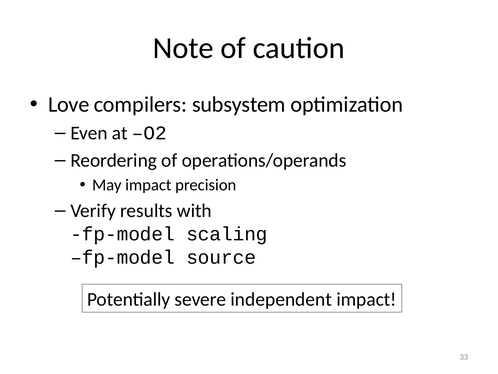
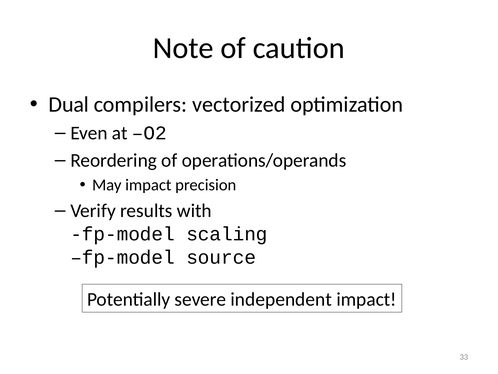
Love: Love -> Dual (69, 104)
subsystem: subsystem -> vectorized (239, 104)
